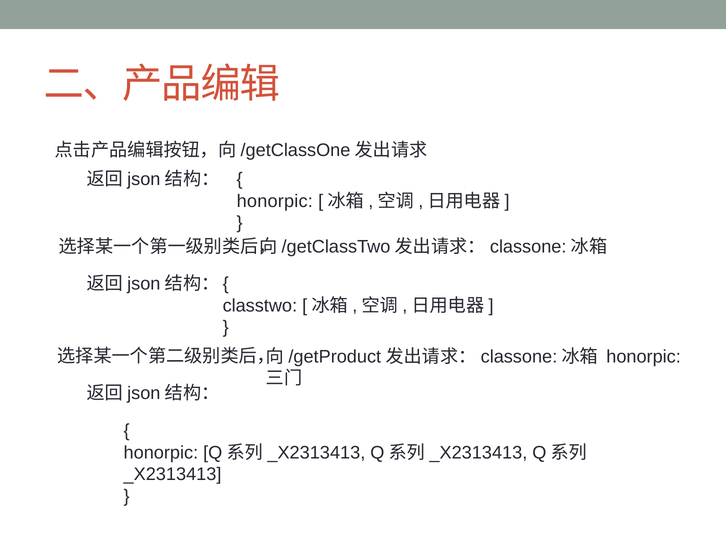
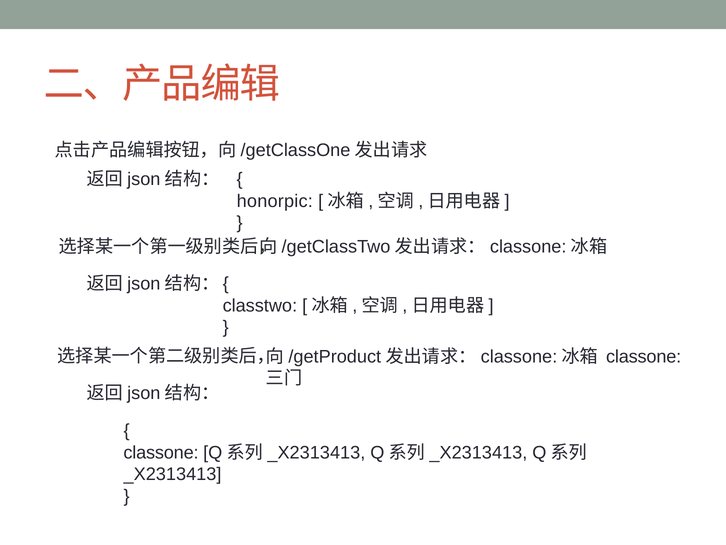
honorpic: honorpic -> classone (644, 356)
honorpic: honorpic -> classone (161, 452)
